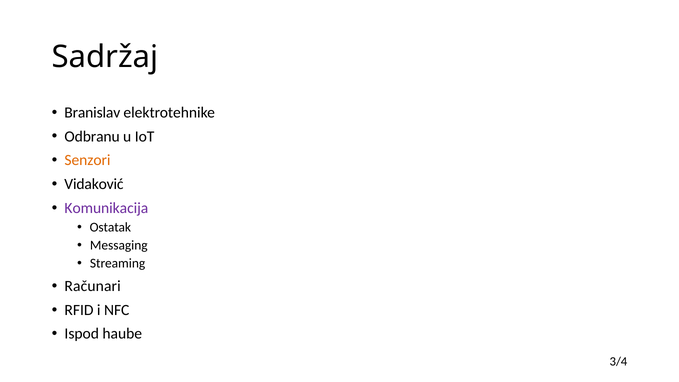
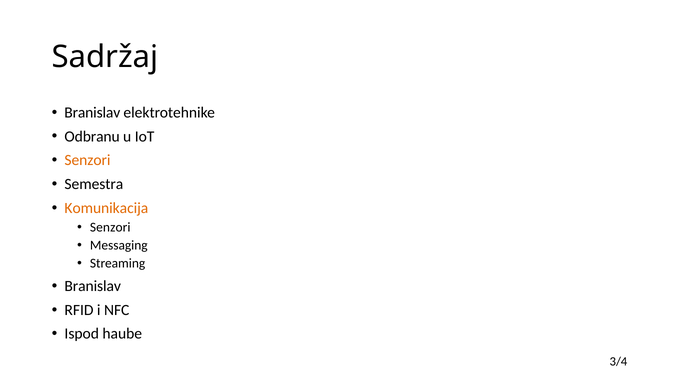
Vidaković: Vidaković -> Semestra (94, 184)
Komunikacija colour: purple -> orange (106, 208)
Ostatak: Ostatak -> Senzori (110, 227)
Računari: Računari -> Branislav (93, 286)
